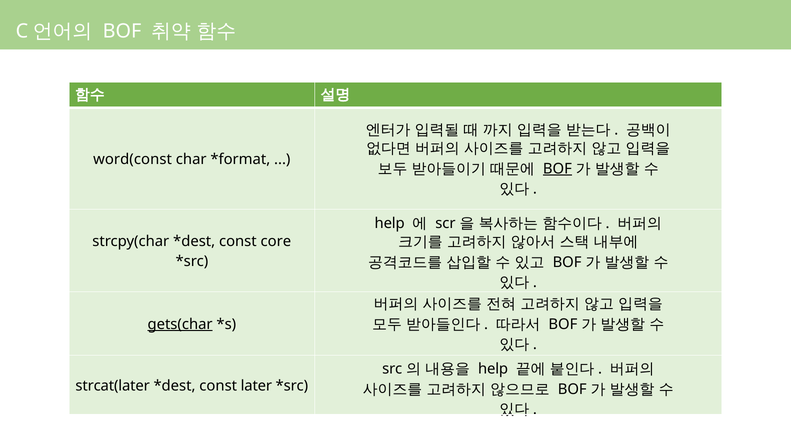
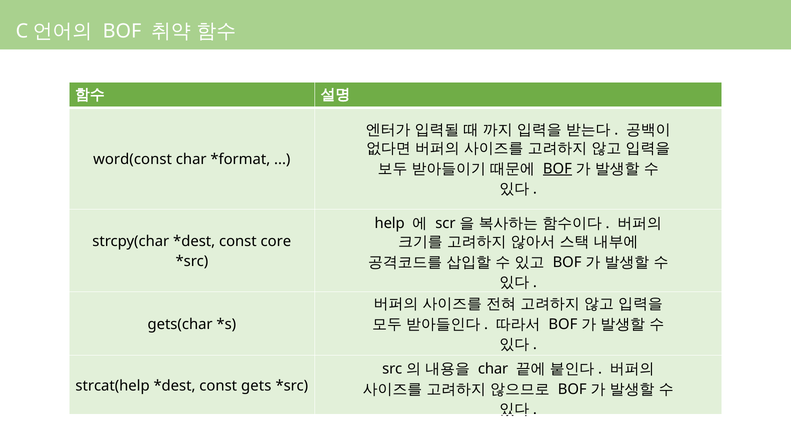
gets(char underline: present -> none (180, 324)
help: help -> char (493, 369)
strcat(later: strcat(later -> strcat(help (113, 386)
later: later -> gets (256, 386)
